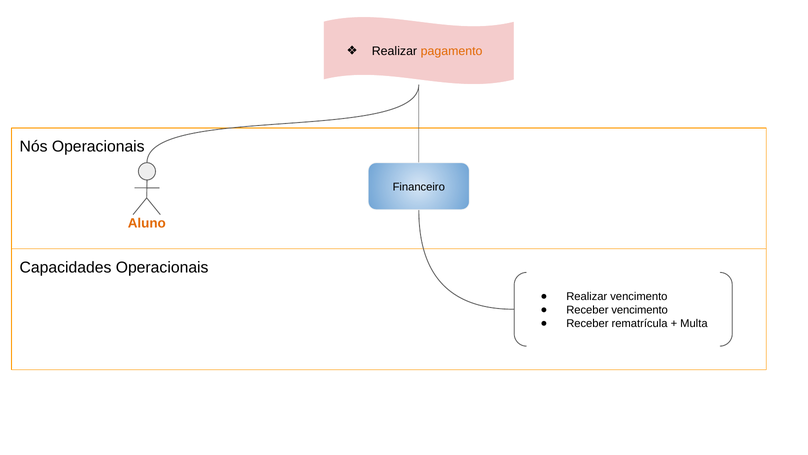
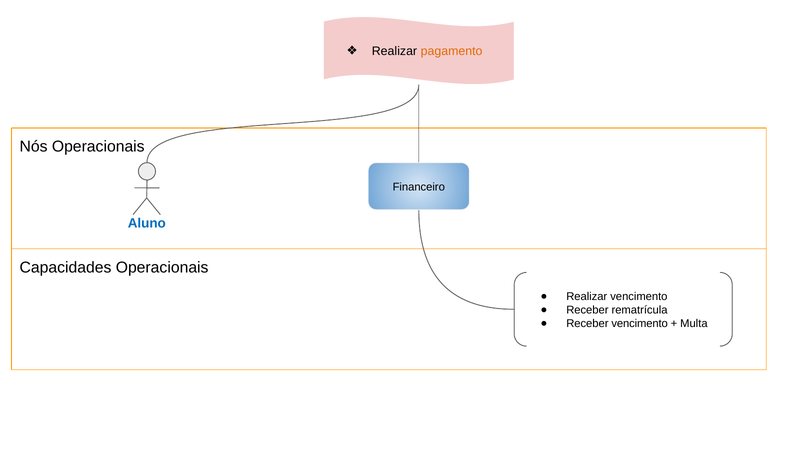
Aluno colour: orange -> blue (147, 223)
Receber vencimento: vencimento -> rematrícula (640, 310)
Receber rematrícula: rematrícula -> vencimento (640, 323)
